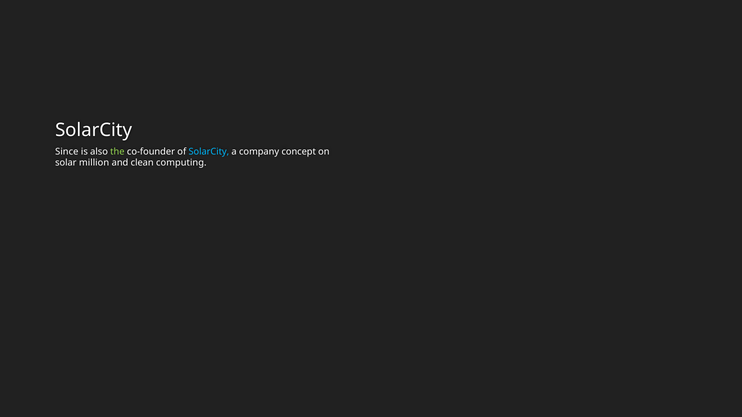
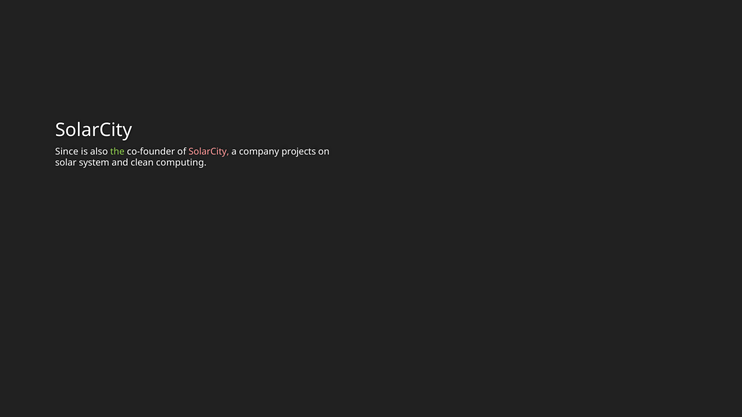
SolarCity colour: light blue -> pink (209, 152)
concept: concept -> projects (299, 152)
million: million -> system (94, 163)
